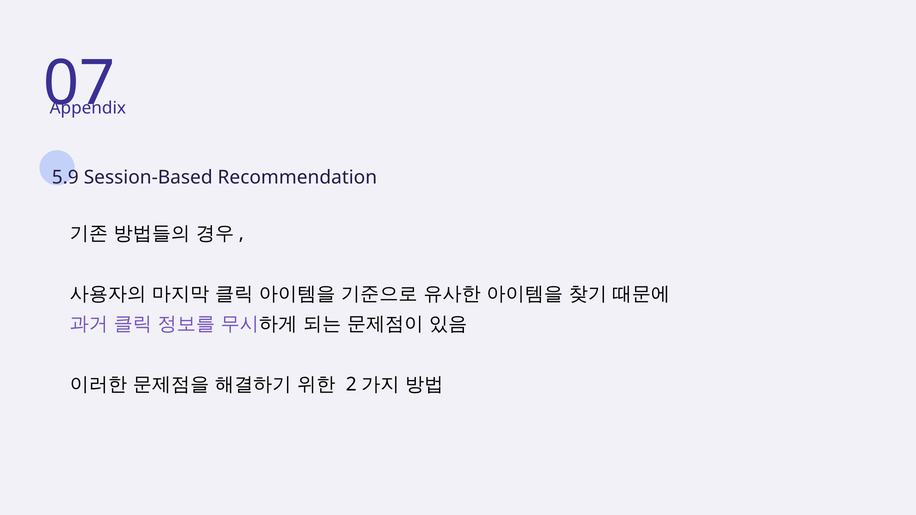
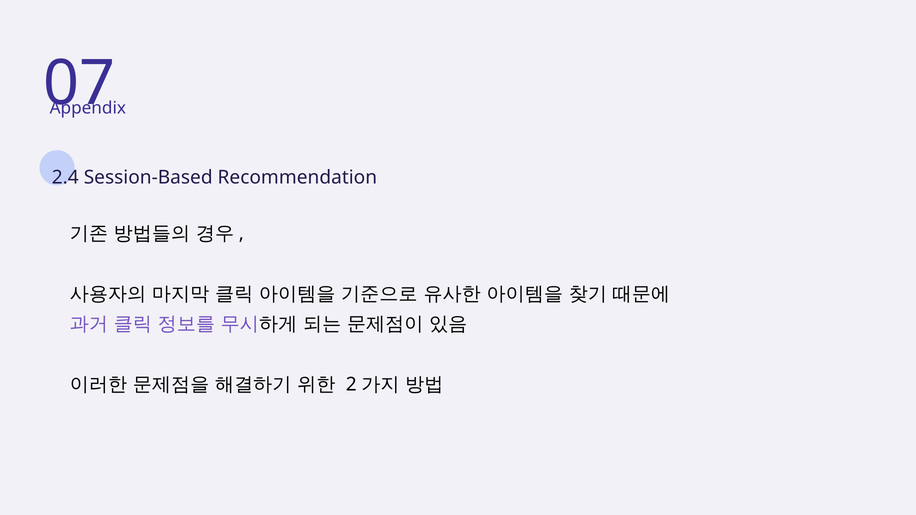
5.9: 5.9 -> 2.4 (65, 178)
